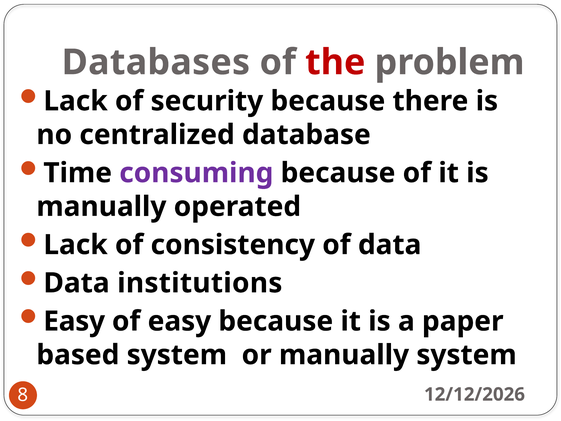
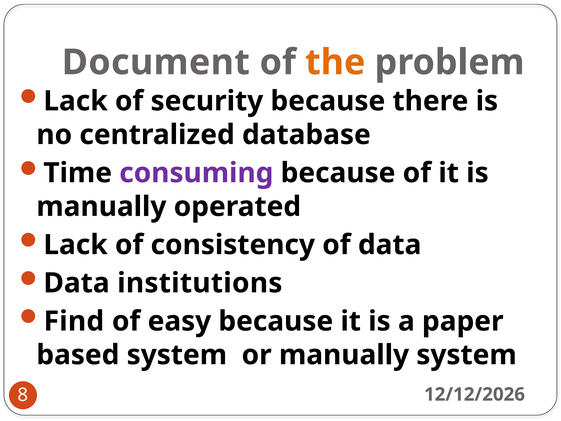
Databases: Databases -> Document (156, 62)
the colour: red -> orange (335, 62)
Easy: Easy -> Find (74, 321)
